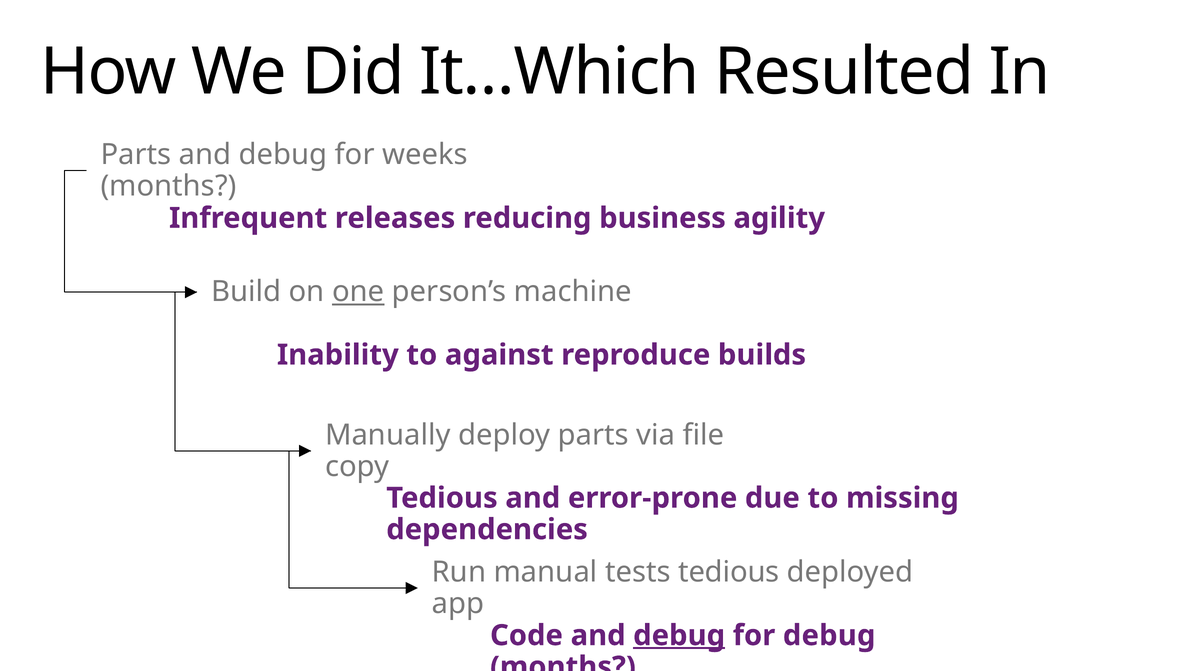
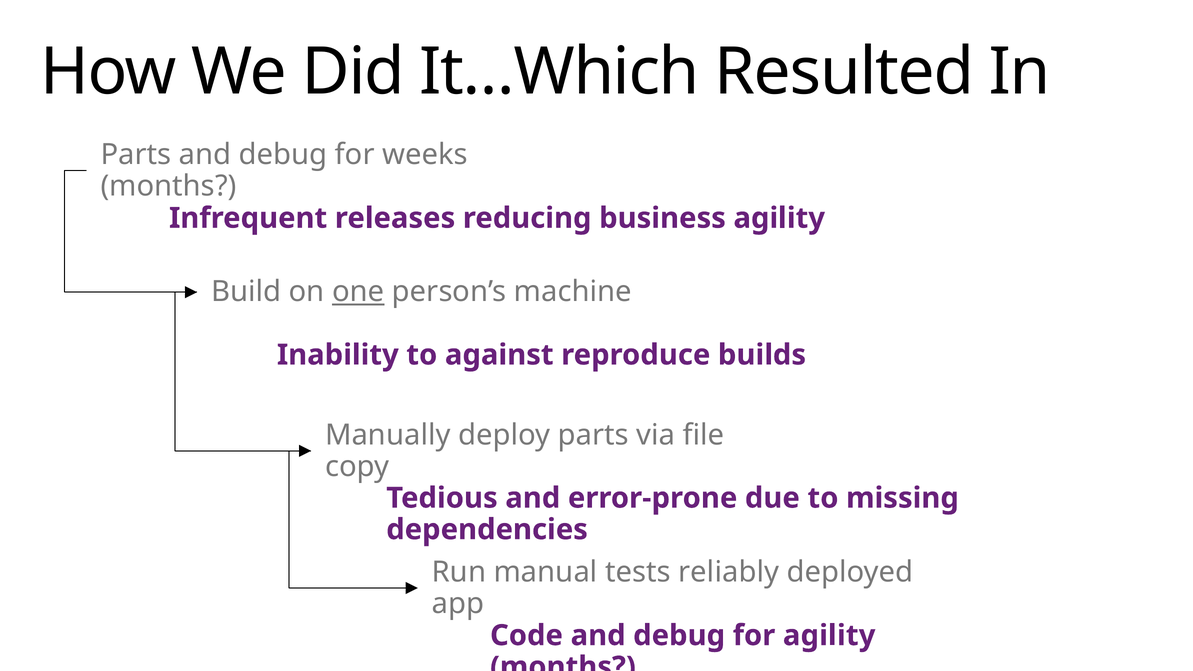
tests tedious: tedious -> reliably (729, 572)
debug underline: present -> none (679, 635)
for debug: debug -> agility (829, 635)
